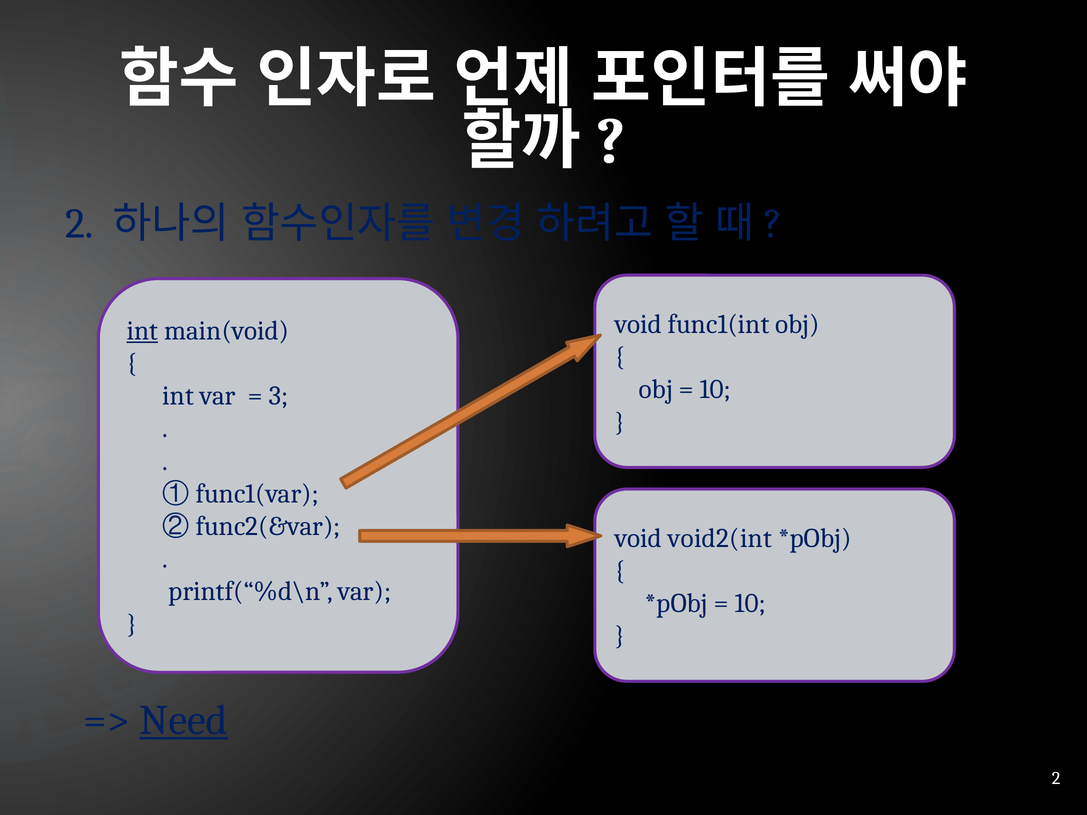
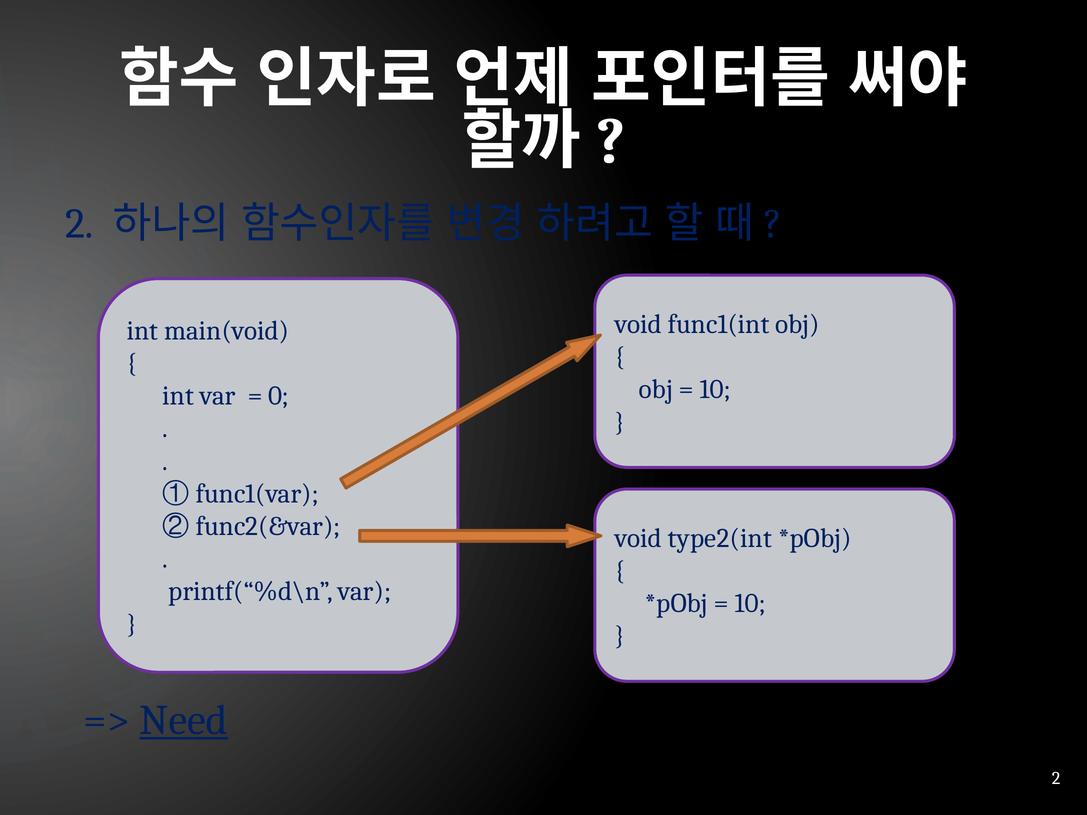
int underline: present -> none (142, 331)
3: 3 -> 0 (279, 396)
void2(int: void2(int -> type2(int (720, 538)
